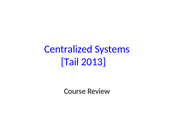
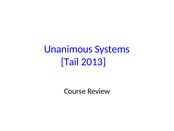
Centralized: Centralized -> Unanimous (68, 49)
